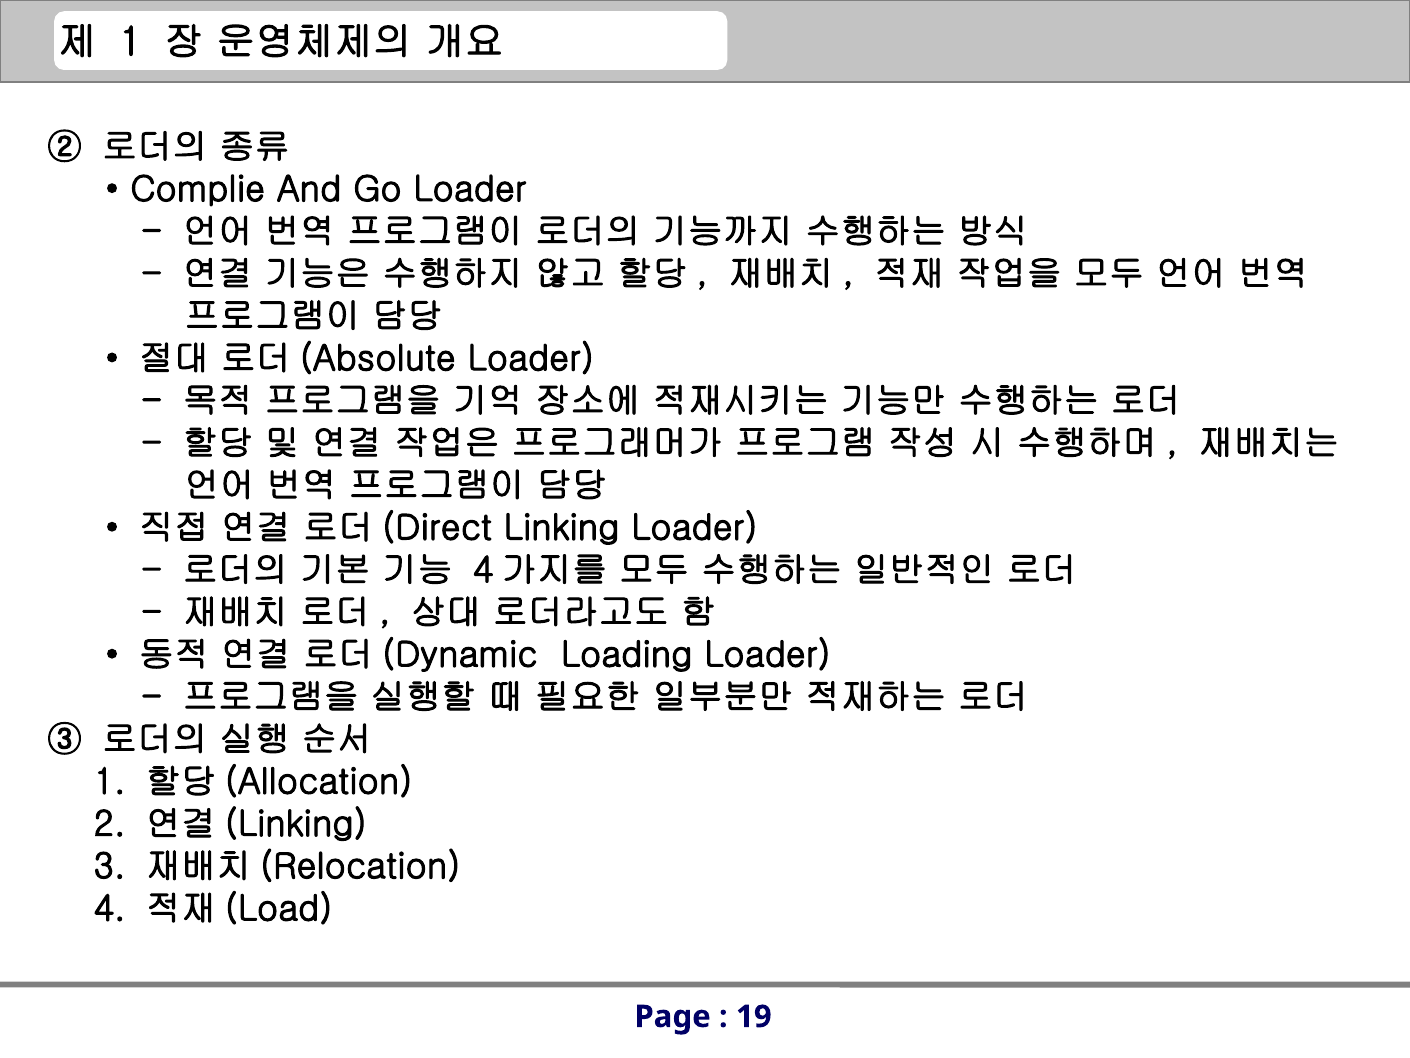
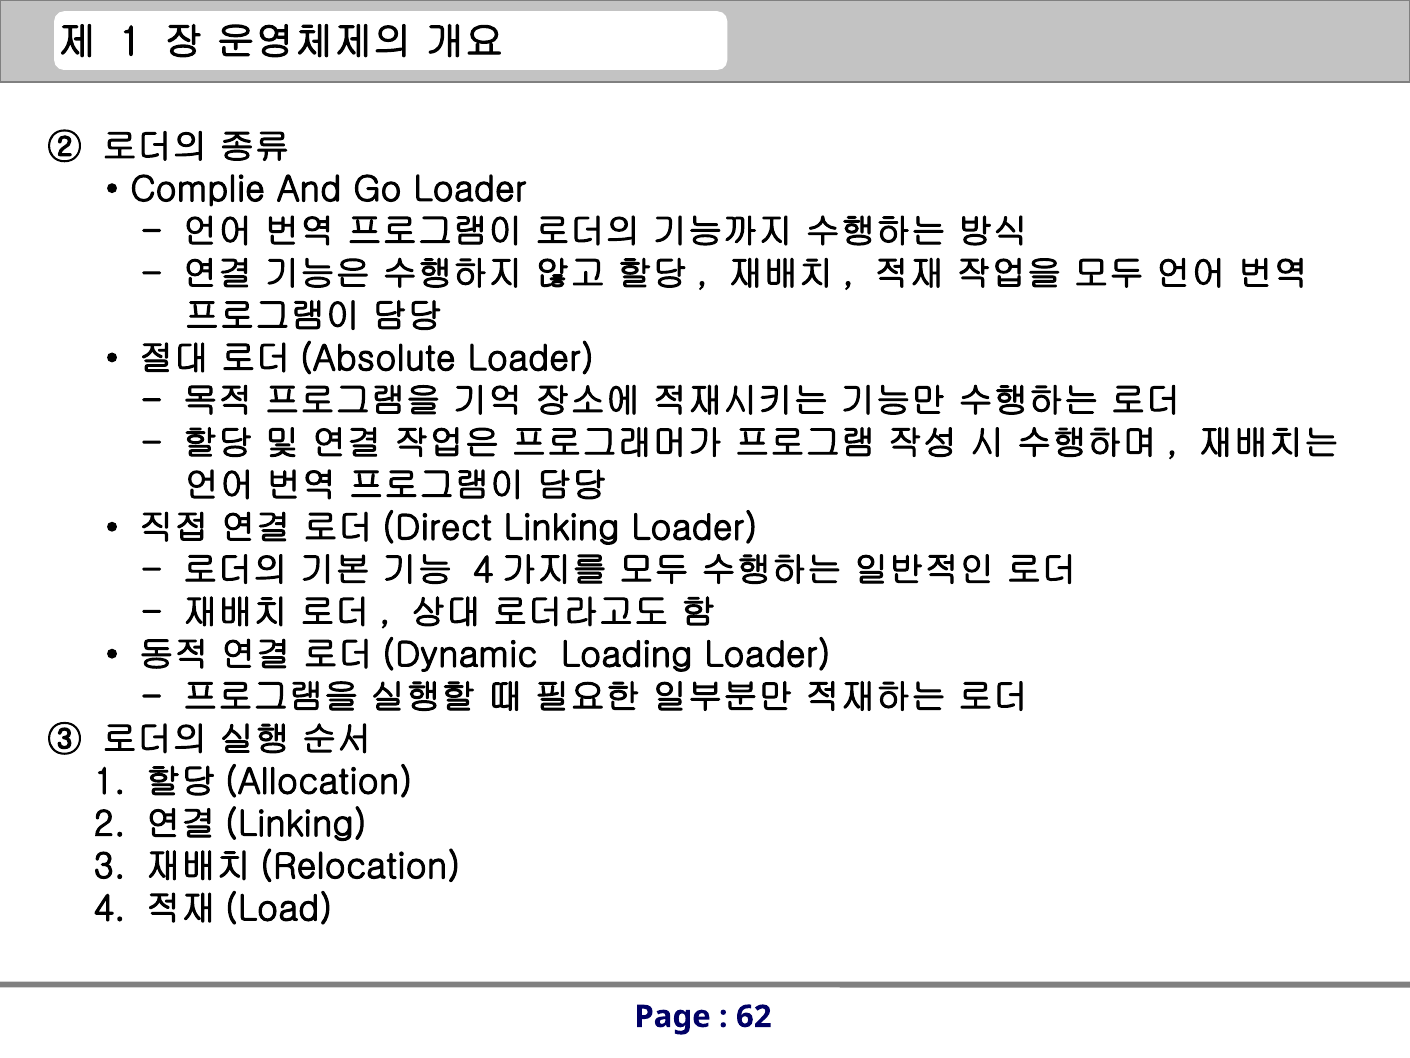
19: 19 -> 62 (754, 1016)
